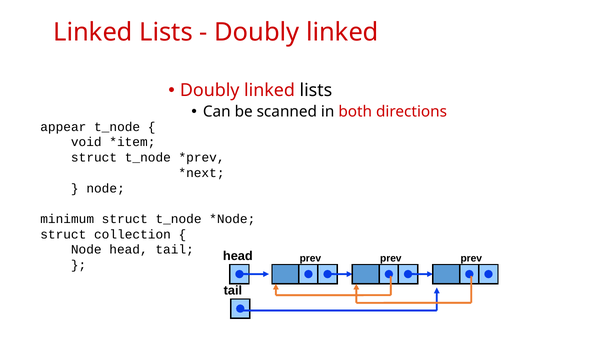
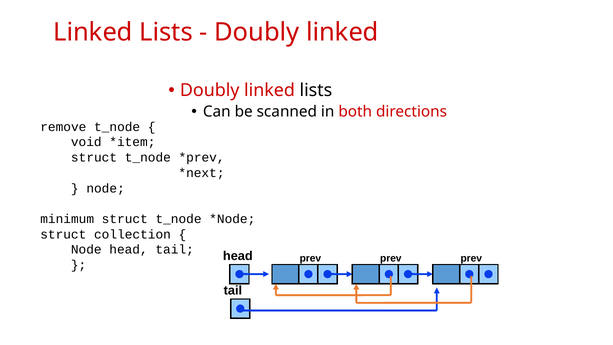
appear: appear -> remove (63, 127)
